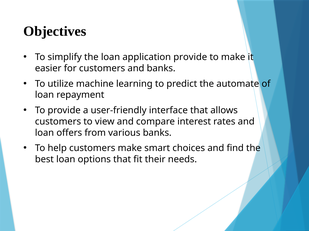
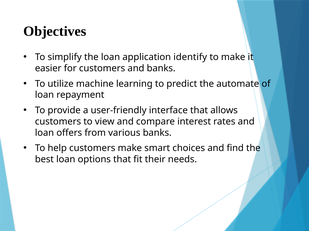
application provide: provide -> identify (190, 57)
